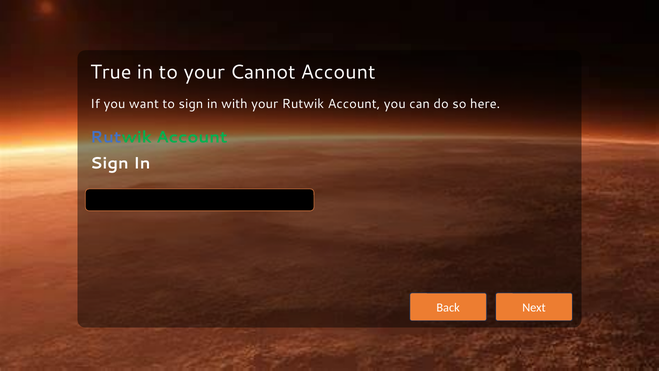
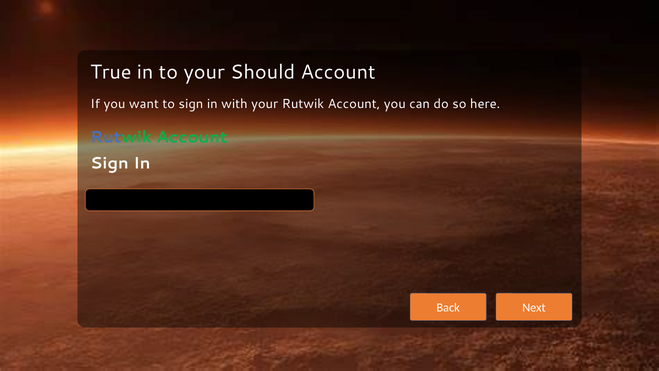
Cannot: Cannot -> Should (263, 72)
